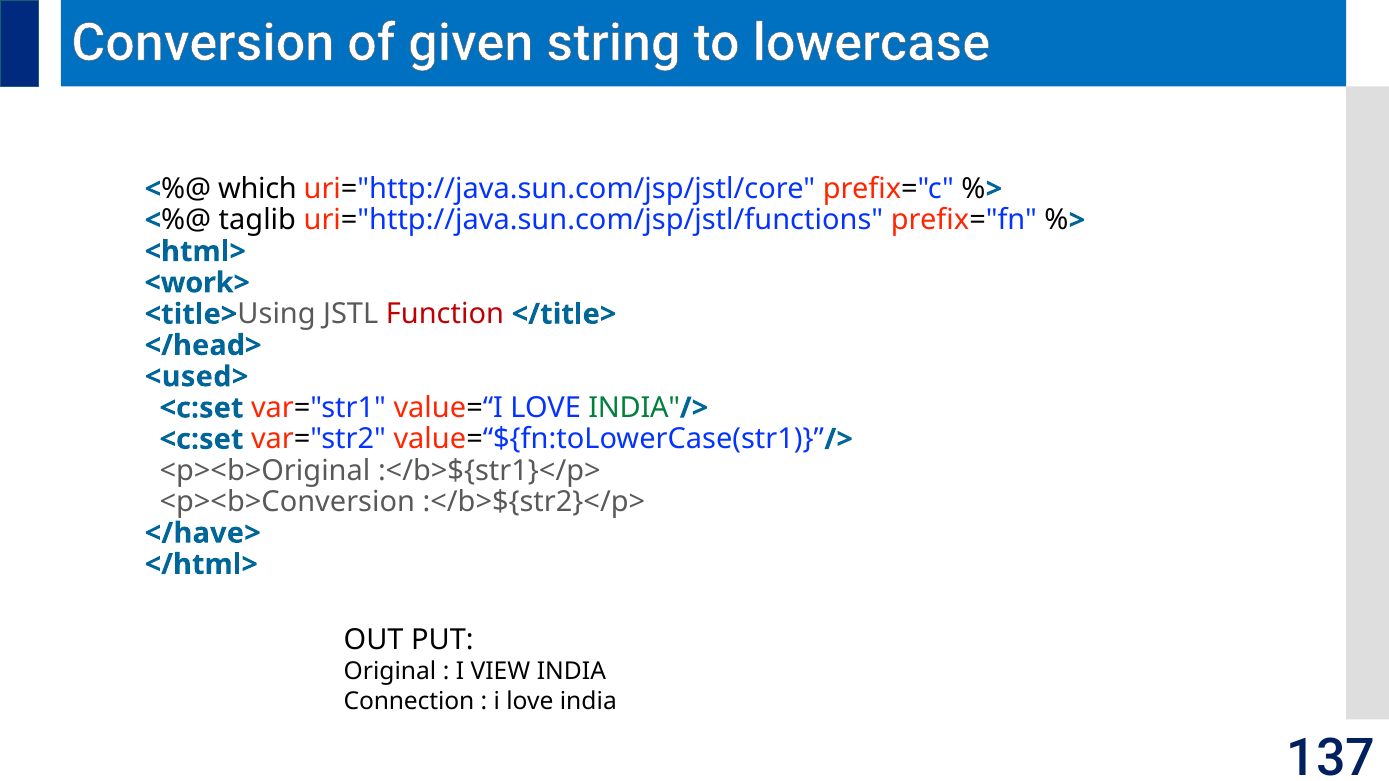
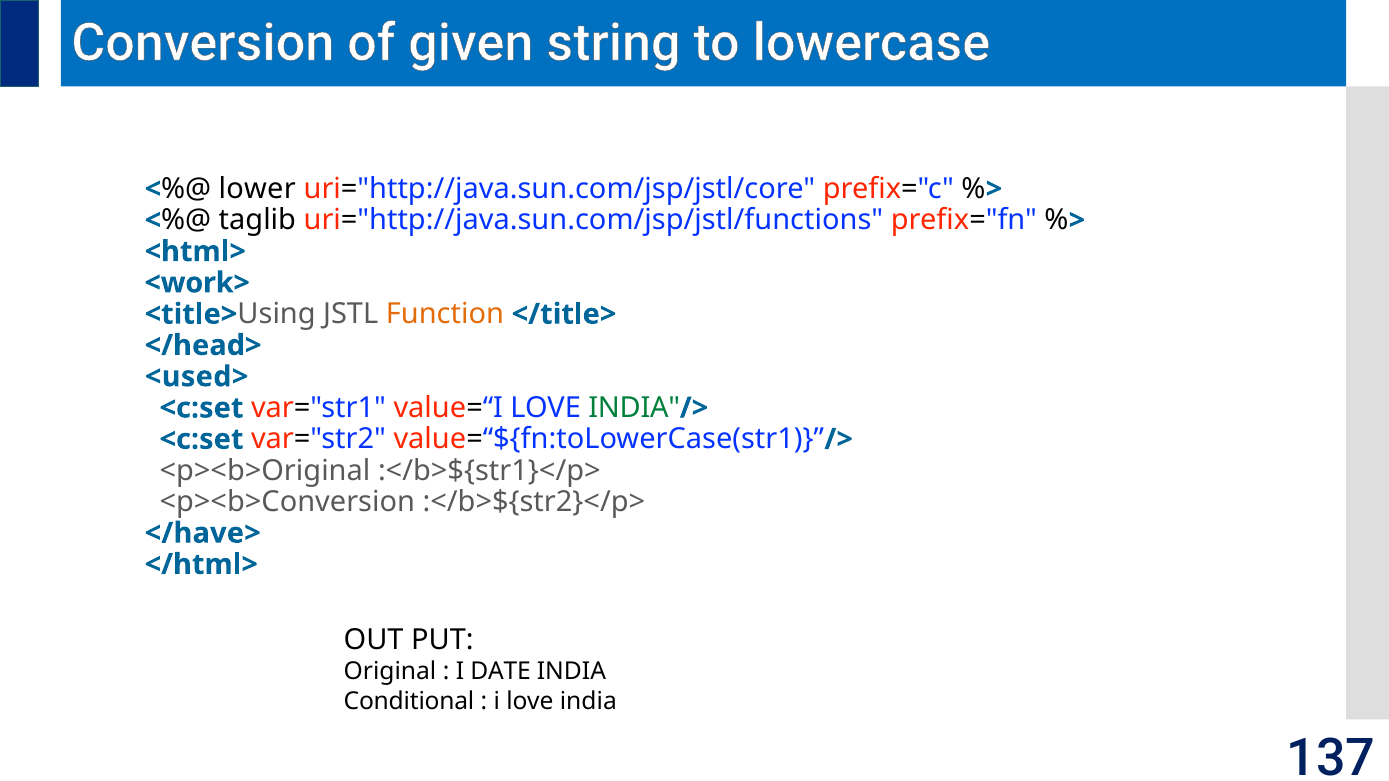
which: which -> lower (257, 189)
Function colour: red -> orange (445, 314)
VIEW: VIEW -> DATE (501, 672)
Connection: Connection -> Conditional (409, 701)
